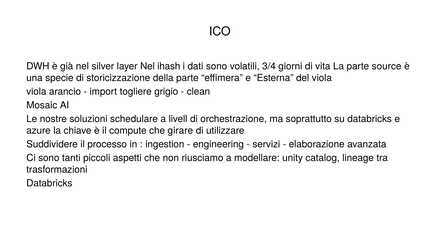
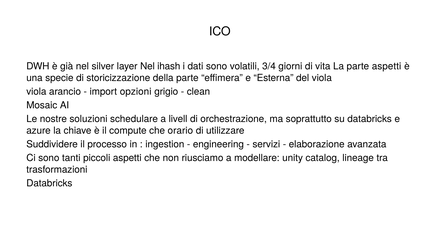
parte source: source -> aspetti (387, 67)
togliere: togliere -> opzioni (136, 92)
girare: girare -> orario (180, 131)
